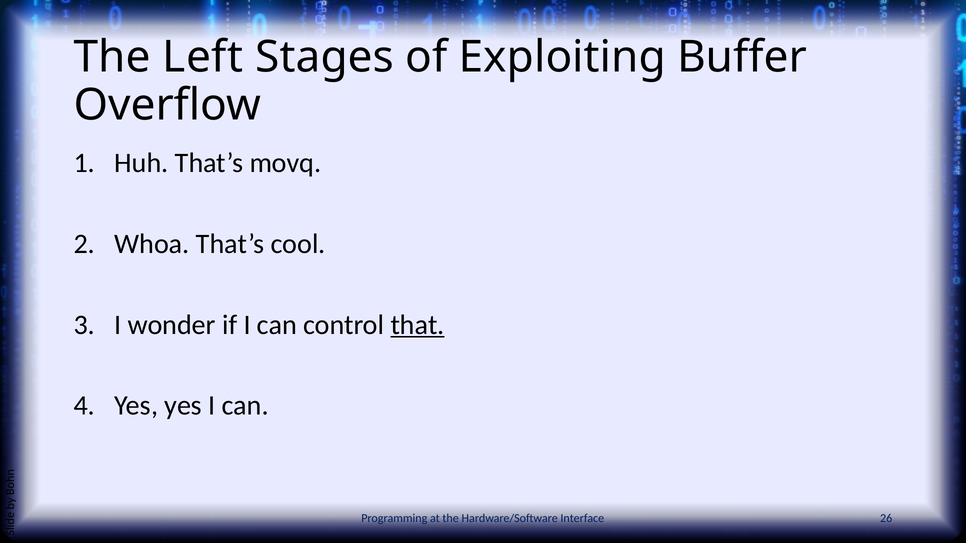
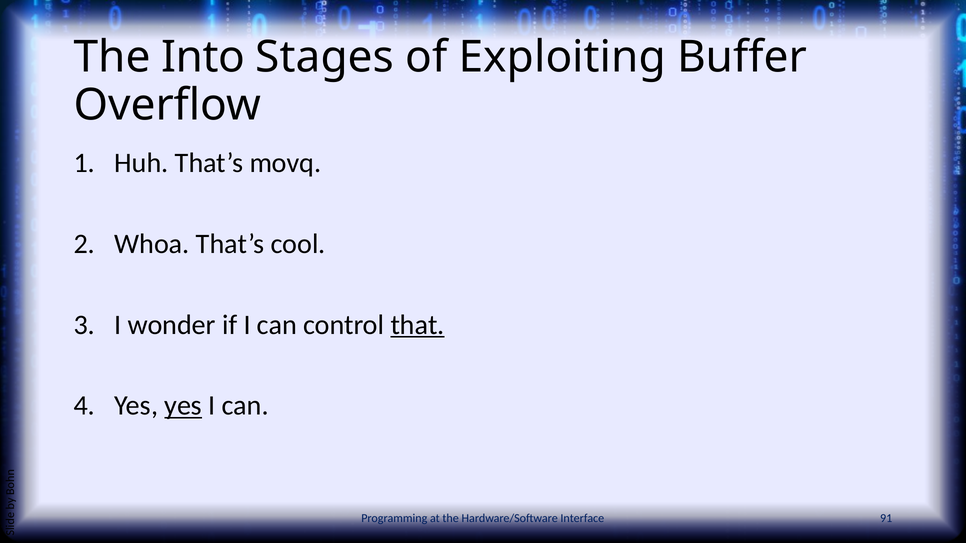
Left: Left -> Into (203, 57)
yes underline: none -> present (183, 406)
26: 26 -> 91 (886, 519)
